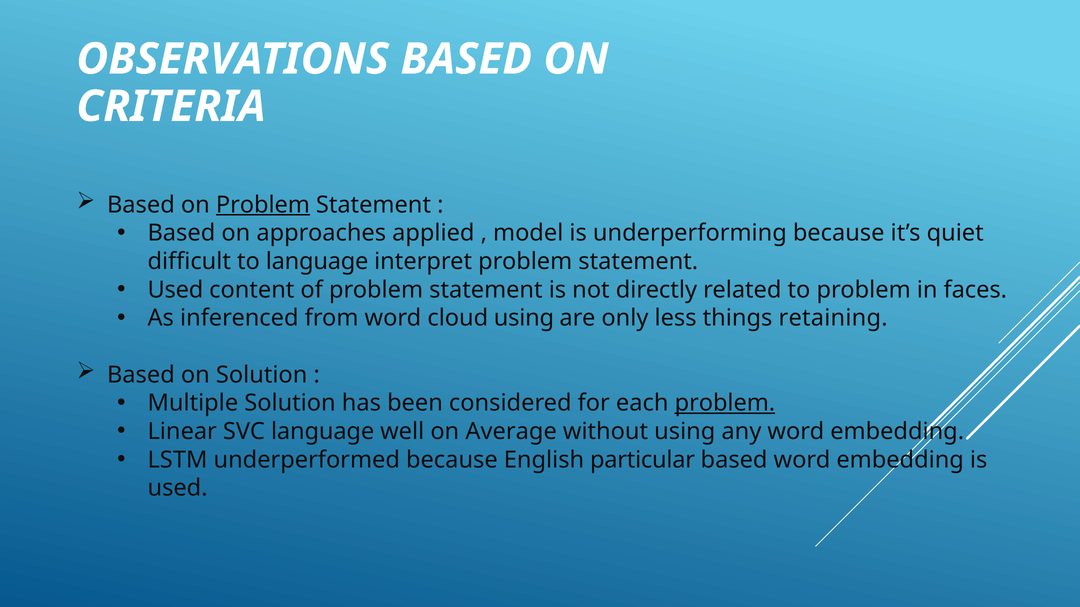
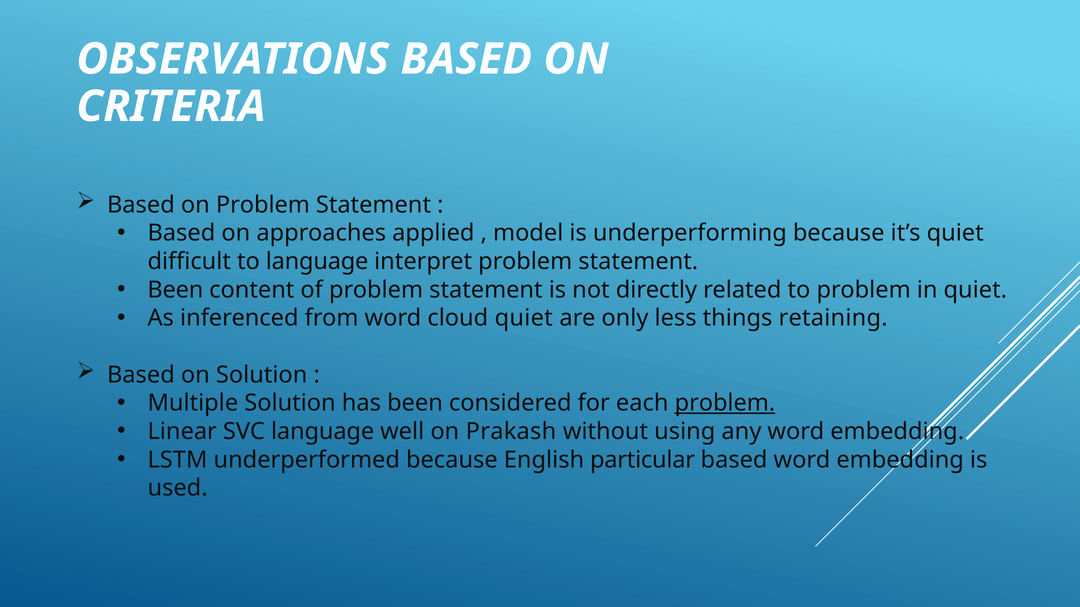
Problem underline: present -> none (263, 205)
Used: Used -> Been (175, 290)
in faces: faces -> quiet (975, 290)
cloud using: using -> quiet (524, 318)
Average: Average -> Prakash (511, 432)
